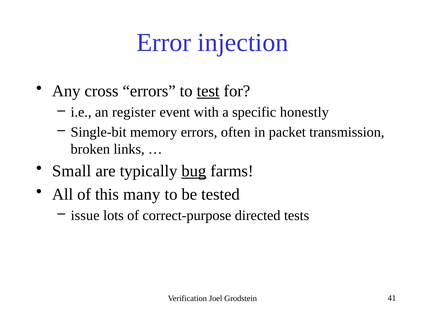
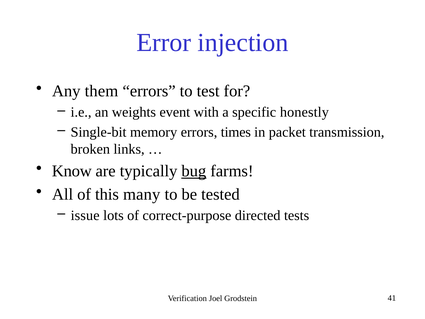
cross: cross -> them (101, 91)
test underline: present -> none (208, 91)
register: register -> weights (134, 112)
often: often -> times (236, 132)
Small: Small -> Know (72, 171)
